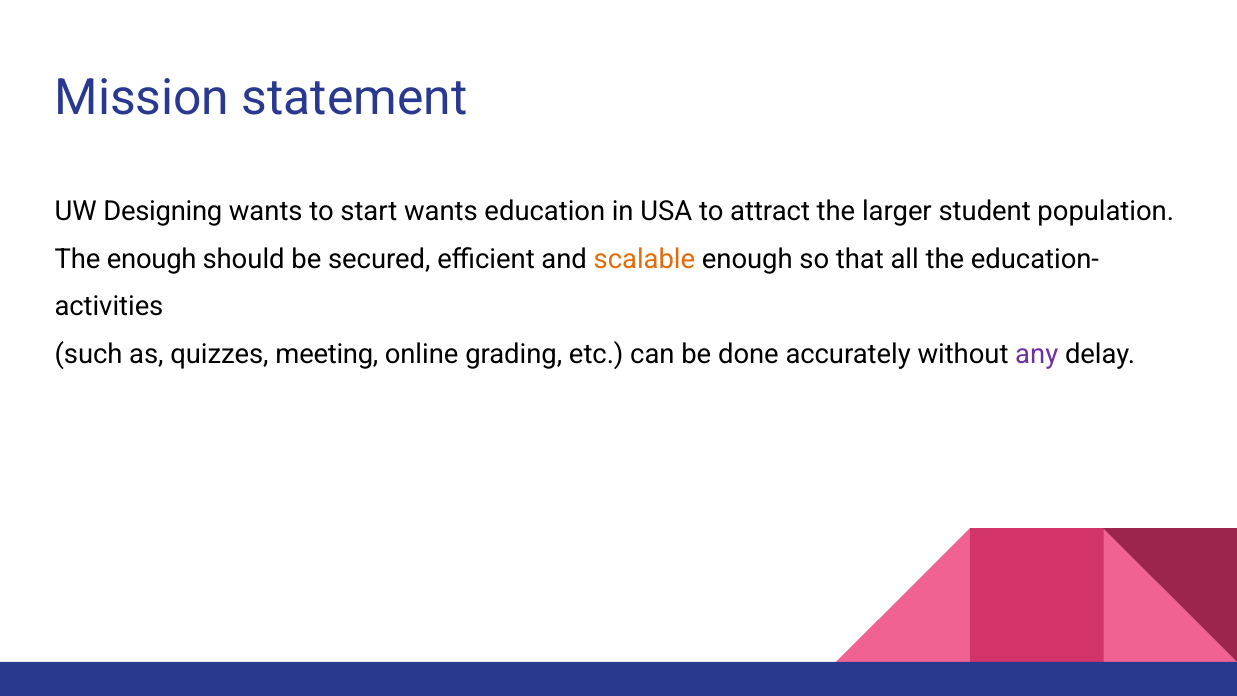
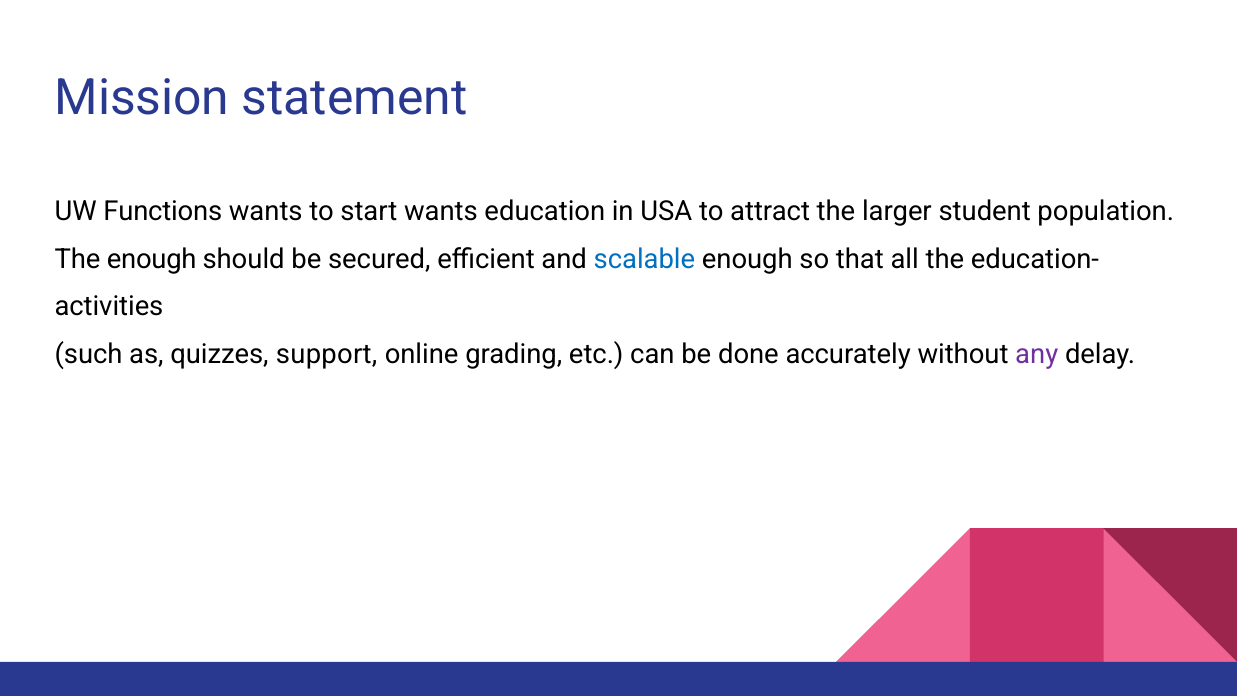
Designing: Designing -> Functions (163, 211)
scalable colour: orange -> blue (644, 259)
meeting: meeting -> support (327, 355)
